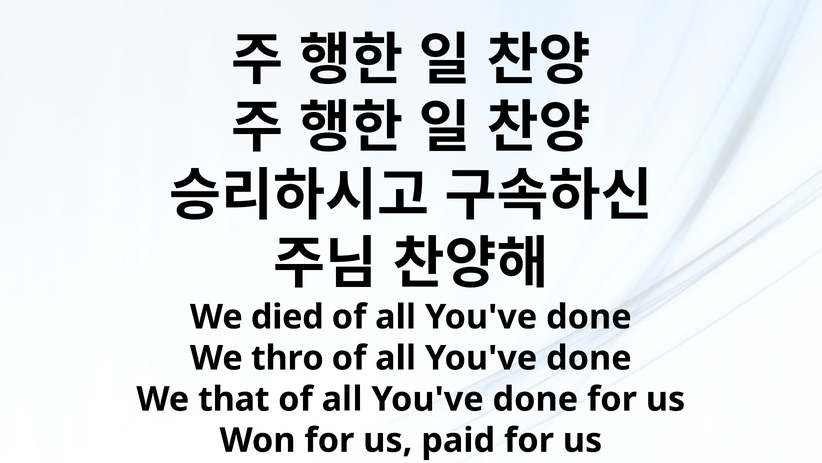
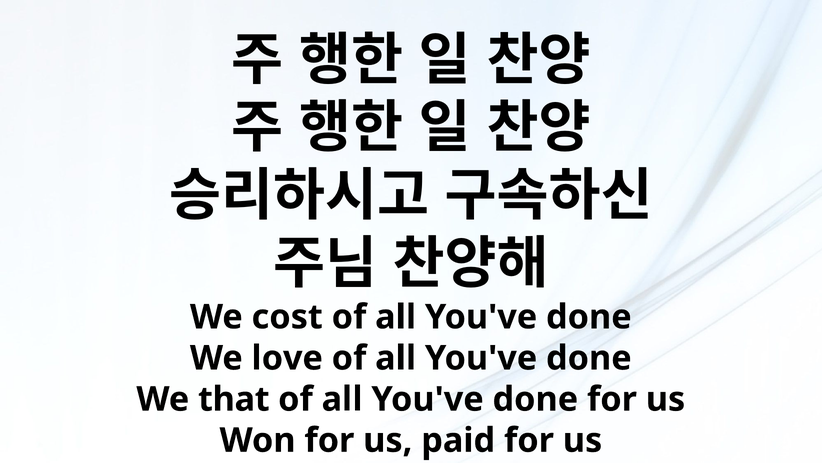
died: died -> cost (287, 317)
thro: thro -> love (287, 358)
